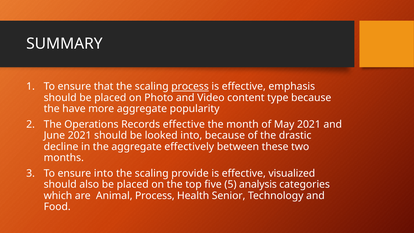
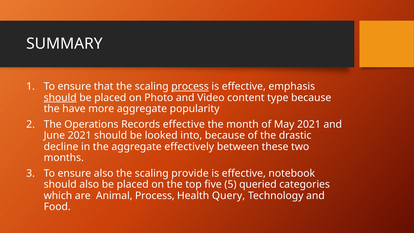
should underline: none -> present (60, 98)
ensure into: into -> also (104, 173)
visualized: visualized -> notebook (292, 173)
analysis: analysis -> queried (258, 184)
Senior: Senior -> Query (229, 196)
